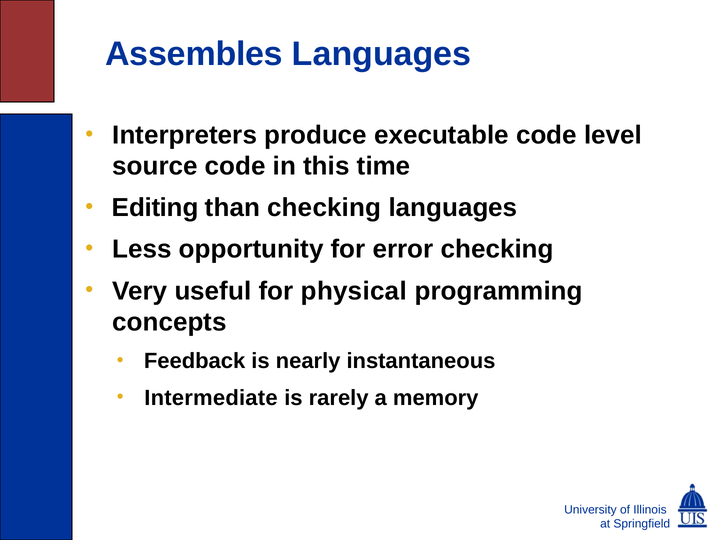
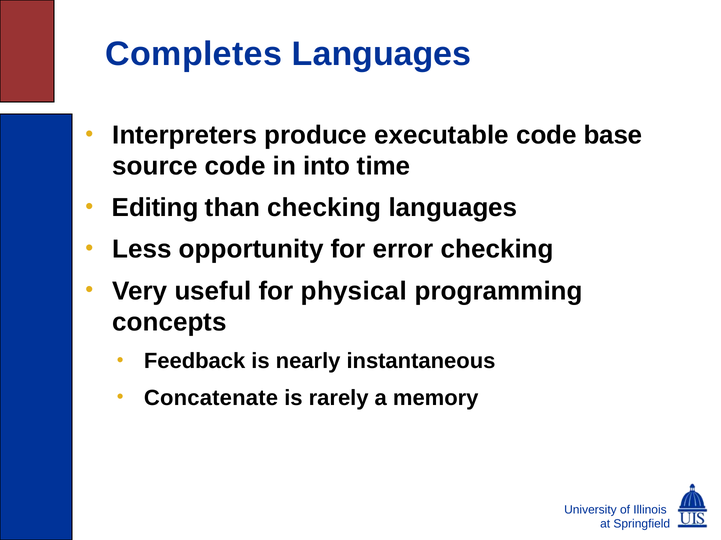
Assembles: Assembles -> Completes (194, 54)
level: level -> base (613, 135)
this: this -> into (327, 166)
Intermediate: Intermediate -> Concatenate (211, 398)
